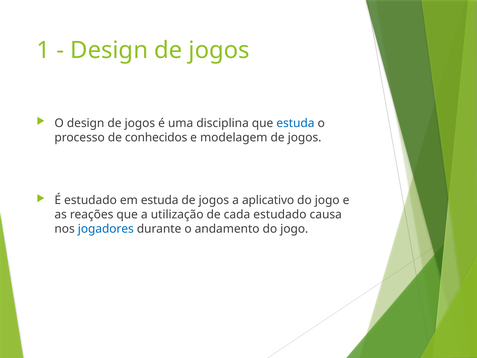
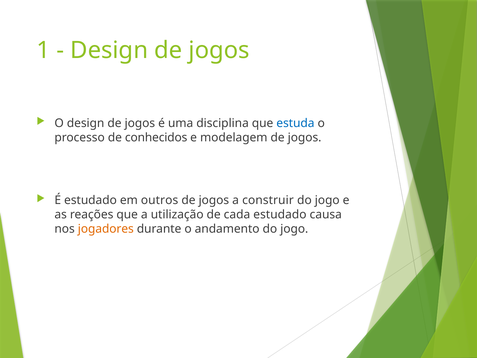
em estuda: estuda -> outros (160, 200)
aplicativo: aplicativo -> construir (268, 200)
jogadores colour: blue -> orange (106, 229)
